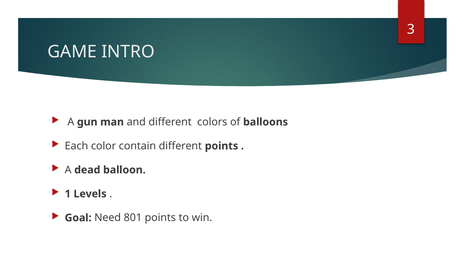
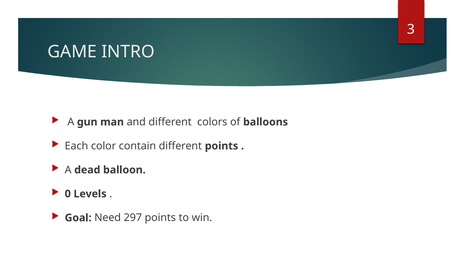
1: 1 -> 0 (68, 194)
801: 801 -> 297 (133, 218)
